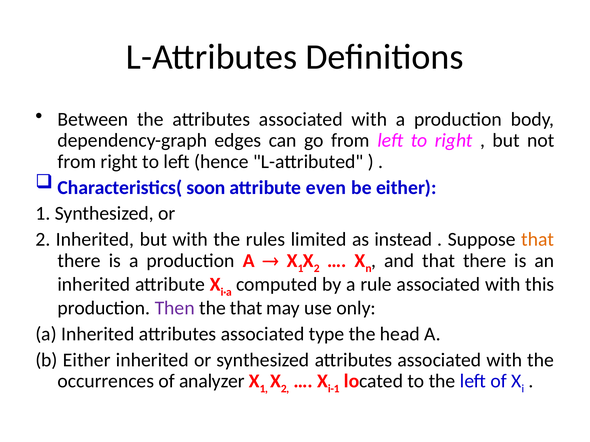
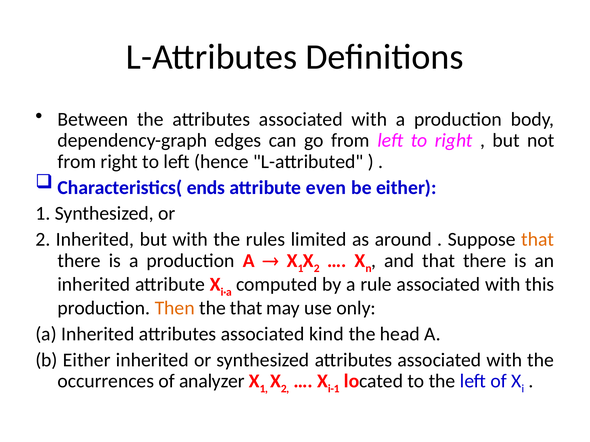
soon: soon -> ends (206, 188)
instead: instead -> around (403, 240)
Then colour: purple -> orange (175, 308)
type: type -> kind (327, 334)
